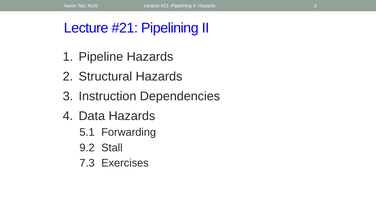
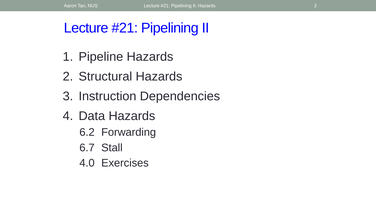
5.1: 5.1 -> 6.2 (87, 133)
9.2: 9.2 -> 6.7 (87, 148)
7.3: 7.3 -> 4.0 (87, 163)
